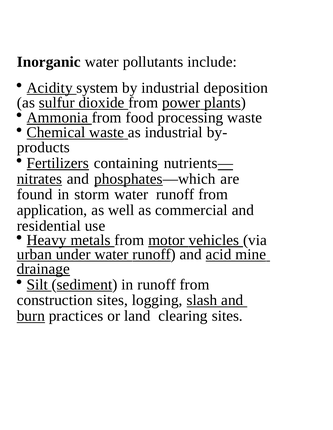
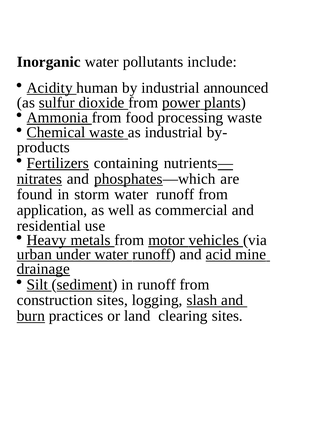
system: system -> human (97, 88)
deposition: deposition -> announced (236, 88)
